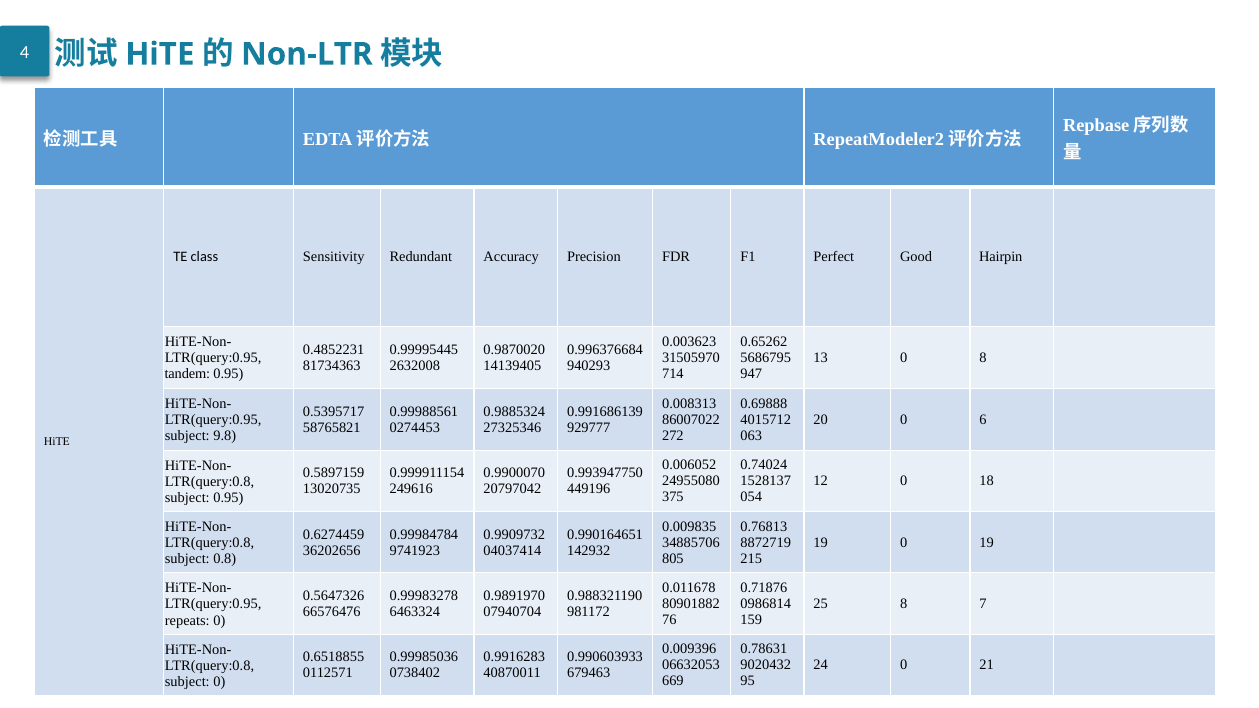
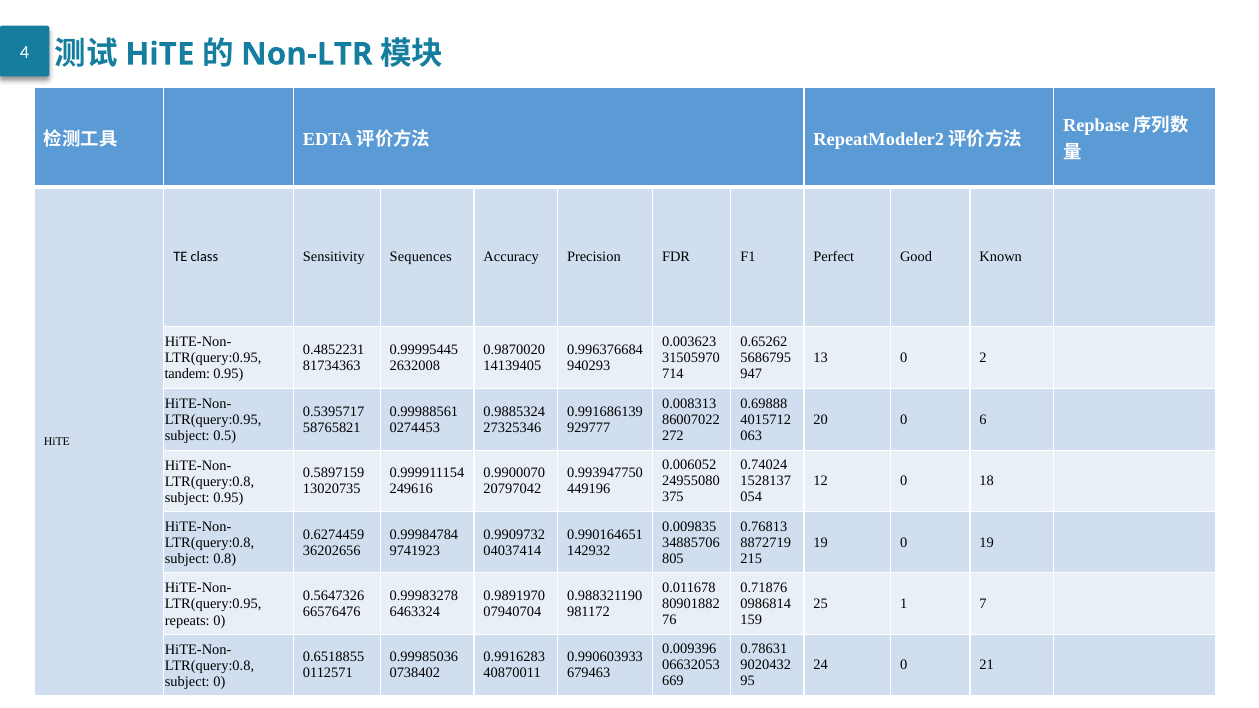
Redundant: Redundant -> Sequences (421, 257)
Hairpin: Hairpin -> Known (1001, 257)
0 8: 8 -> 2 (983, 358)
9.8: 9.8 -> 0.5 (225, 436)
25 8: 8 -> 1 (904, 604)
